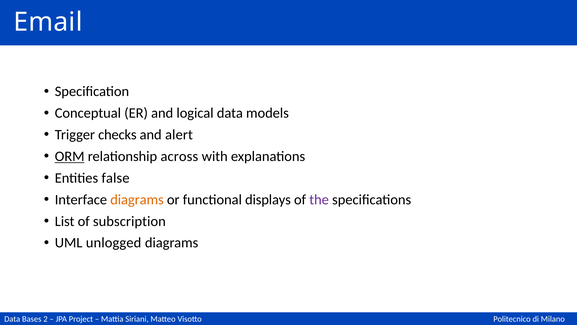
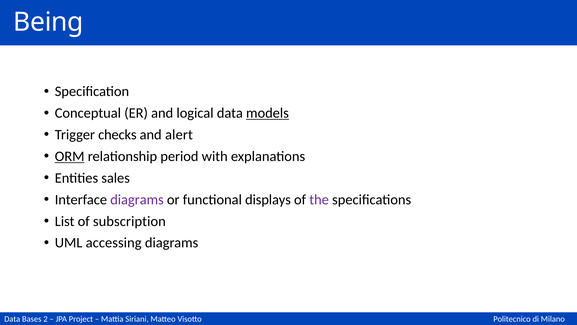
Email: Email -> Being (48, 22)
models underline: none -> present (267, 113)
across: across -> period (179, 156)
false: false -> sales (116, 178)
diagrams colour: orange -> purple (137, 199)
unlogged: unlogged -> accessing (114, 243)
